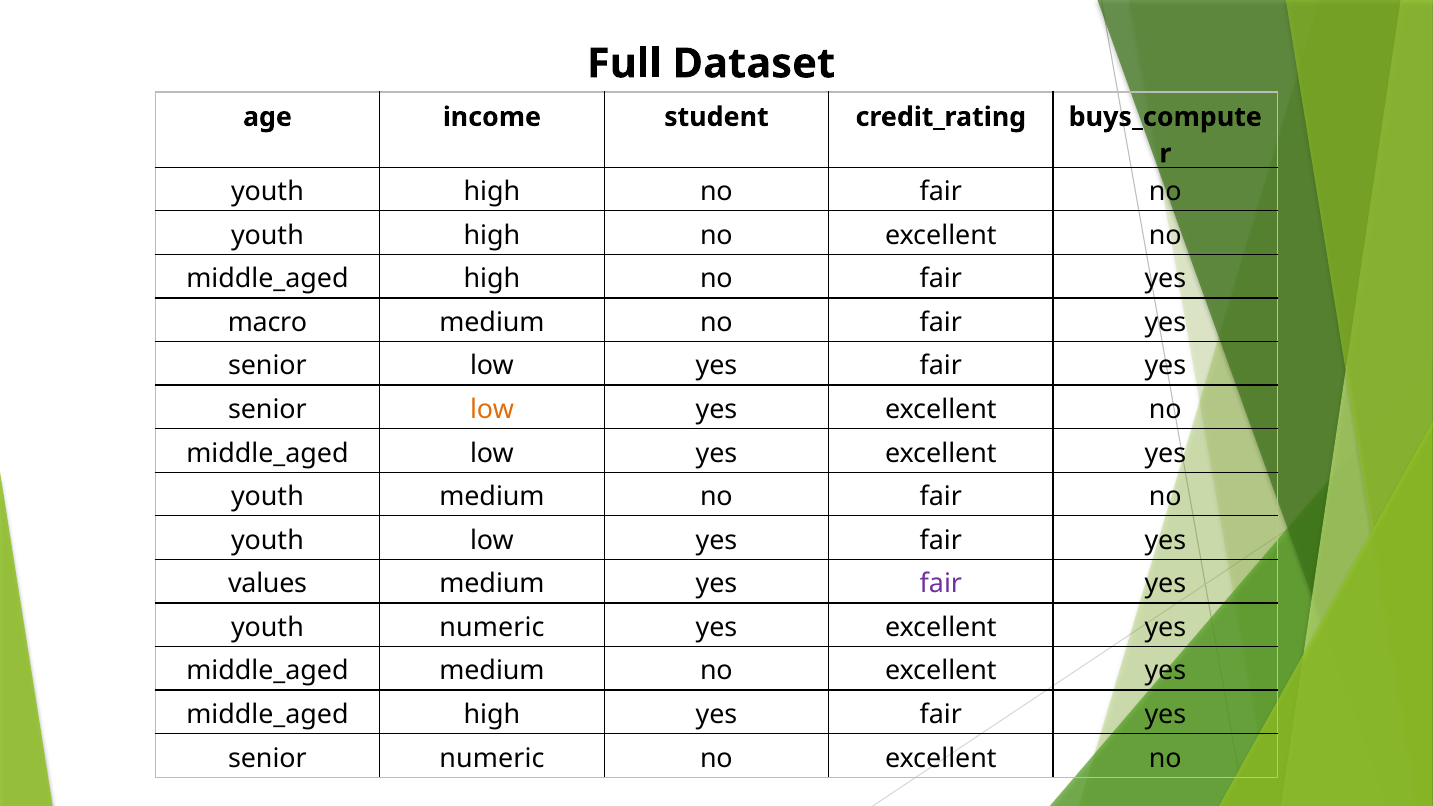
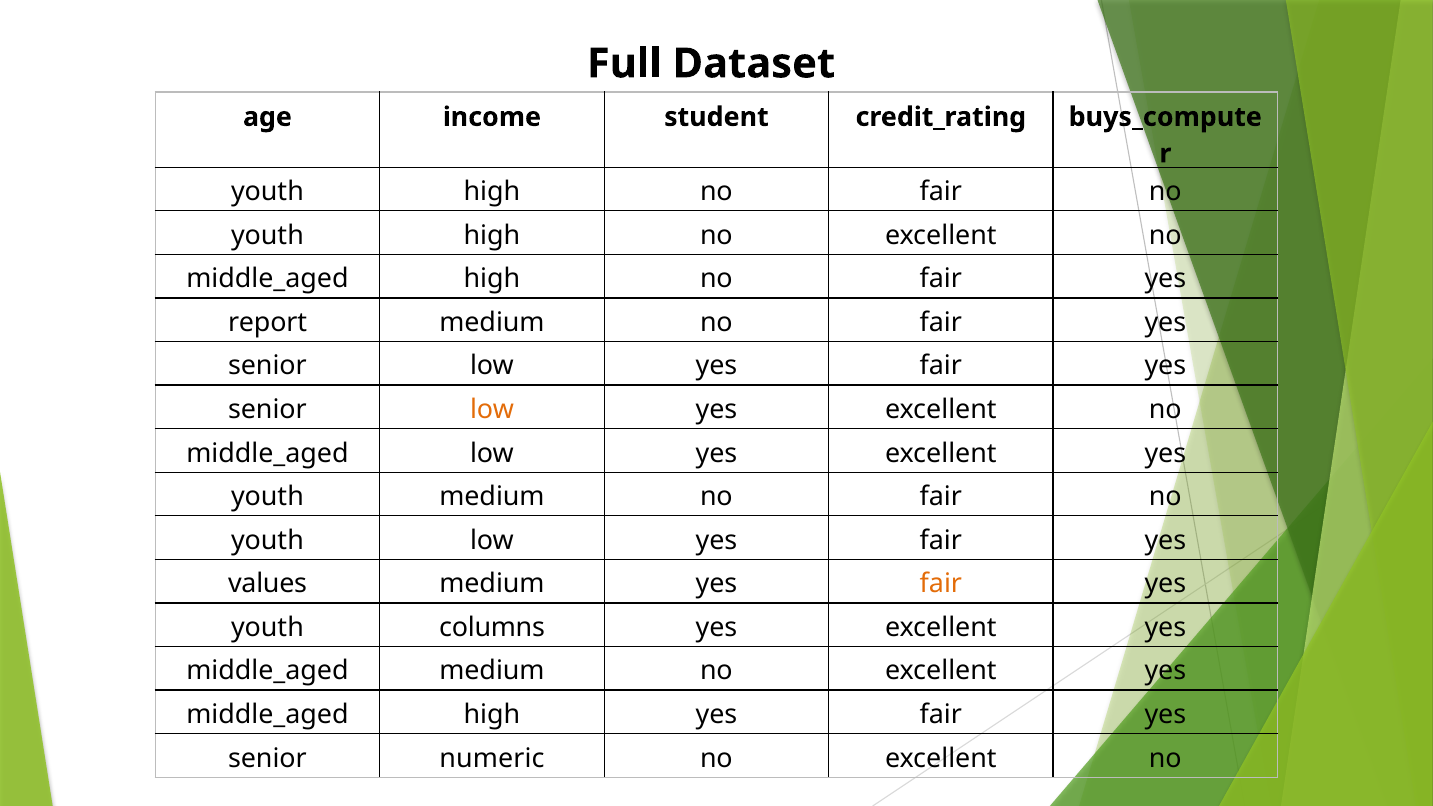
macro: macro -> report (268, 322)
fair colour: purple -> orange (941, 584)
youth numeric: numeric -> columns (492, 628)
